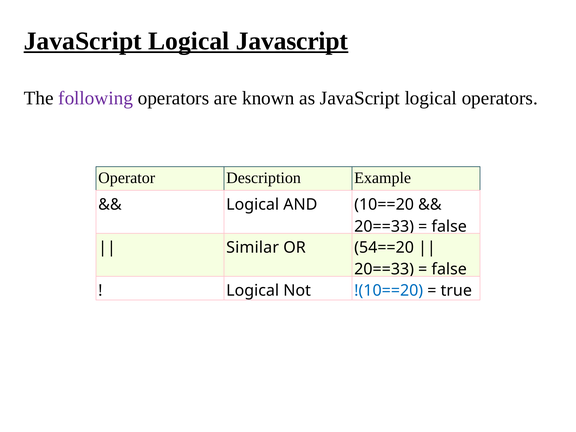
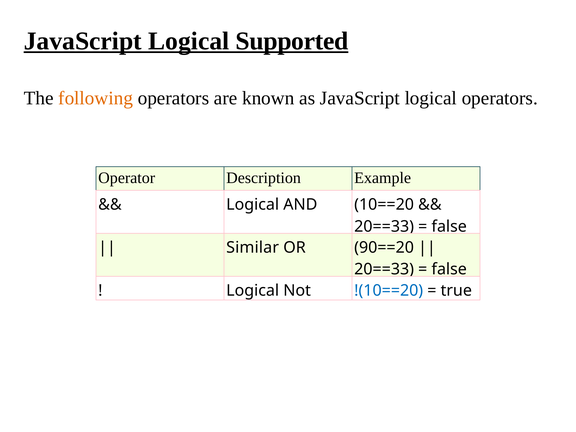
Logical Javascript: Javascript -> Supported (292, 41)
following colour: purple -> orange (96, 98)
54==20: 54==20 -> 90==20 (384, 247)
